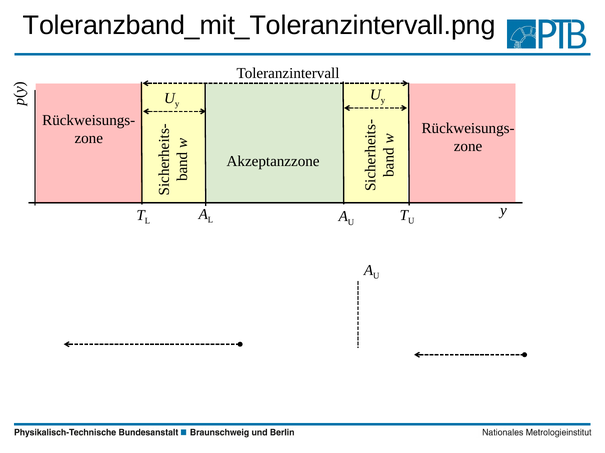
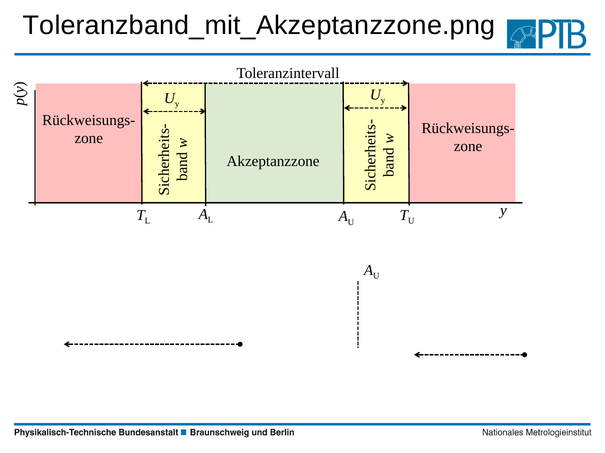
Toleranzband_mit_Toleranzintervall.png: Toleranzband_mit_Toleranzintervall.png -> Toleranzband_mit_Akzeptanzzone.png (259, 25)
